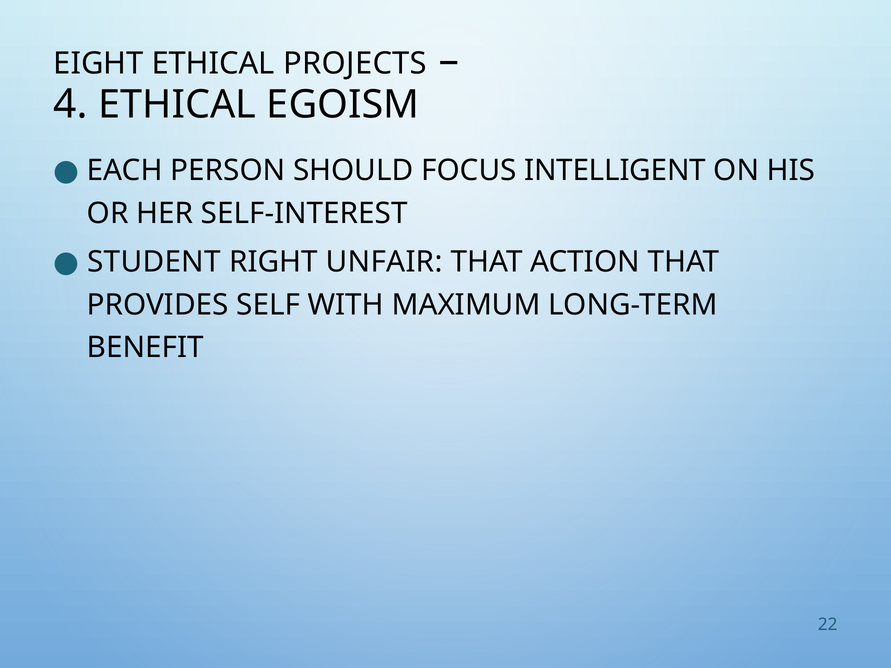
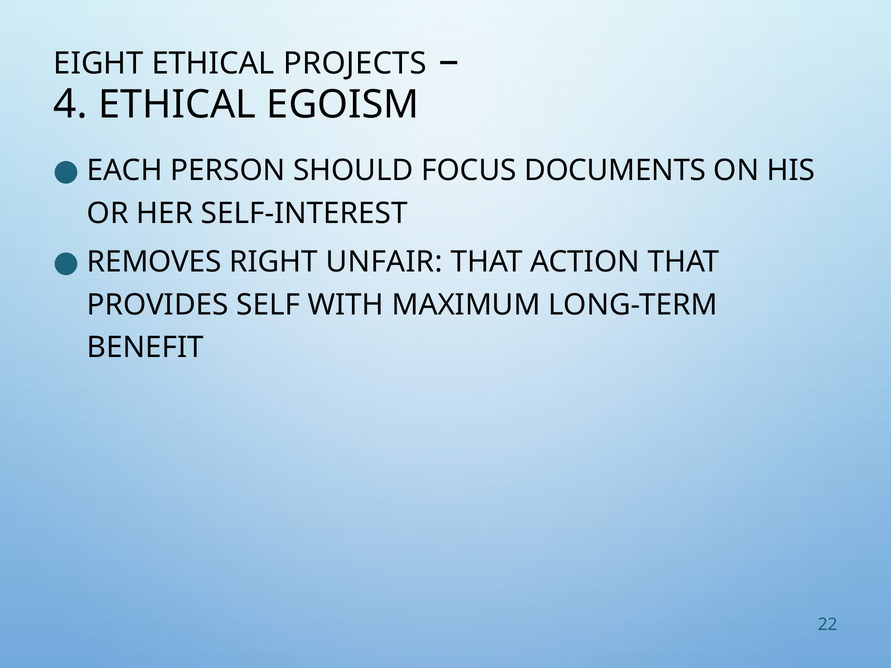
INTELLIGENT: INTELLIGENT -> DOCUMENTS (615, 171)
STUDENT: STUDENT -> REMOVES (154, 262)
